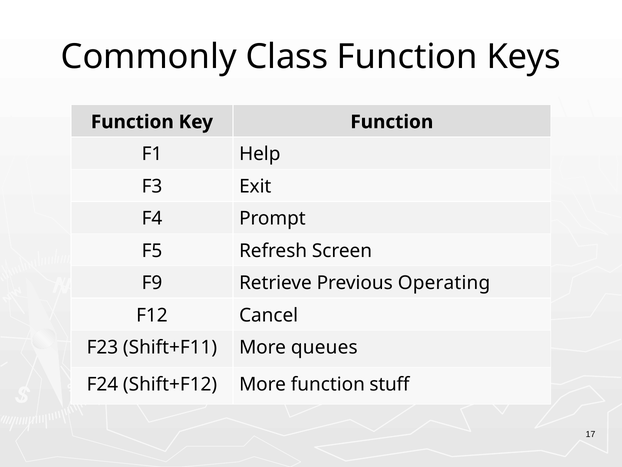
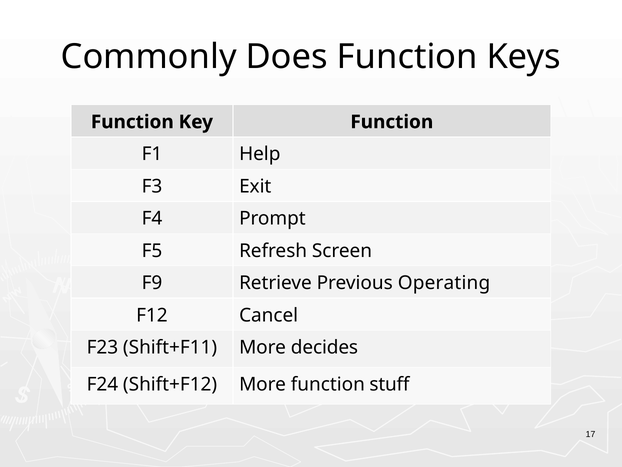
Class: Class -> Does (287, 57)
queues: queues -> decides (324, 347)
